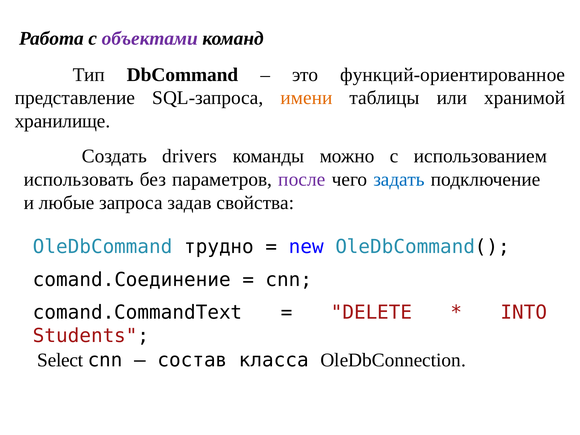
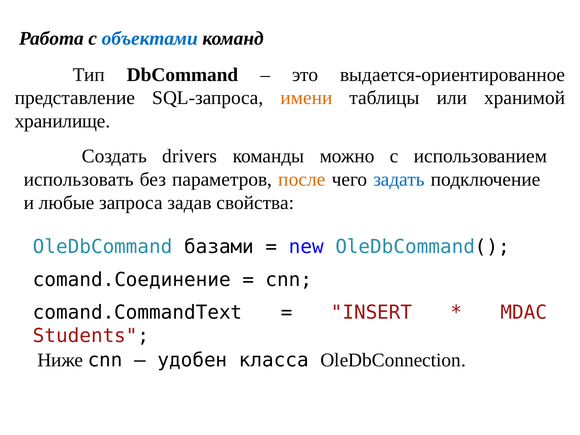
объектами colour: purple -> blue (150, 38)
функций-ориентированное: функций-ориентированное -> выдается-ориентированное (453, 75)
после colour: purple -> orange (302, 179)
трудно: трудно -> базами (219, 247)
DELETE: DELETE -> INSERT (372, 313)
INTO: INTO -> MDAC (524, 313)
Select: Select -> Ниже (60, 360)
состав: состав -> удобен (192, 360)
